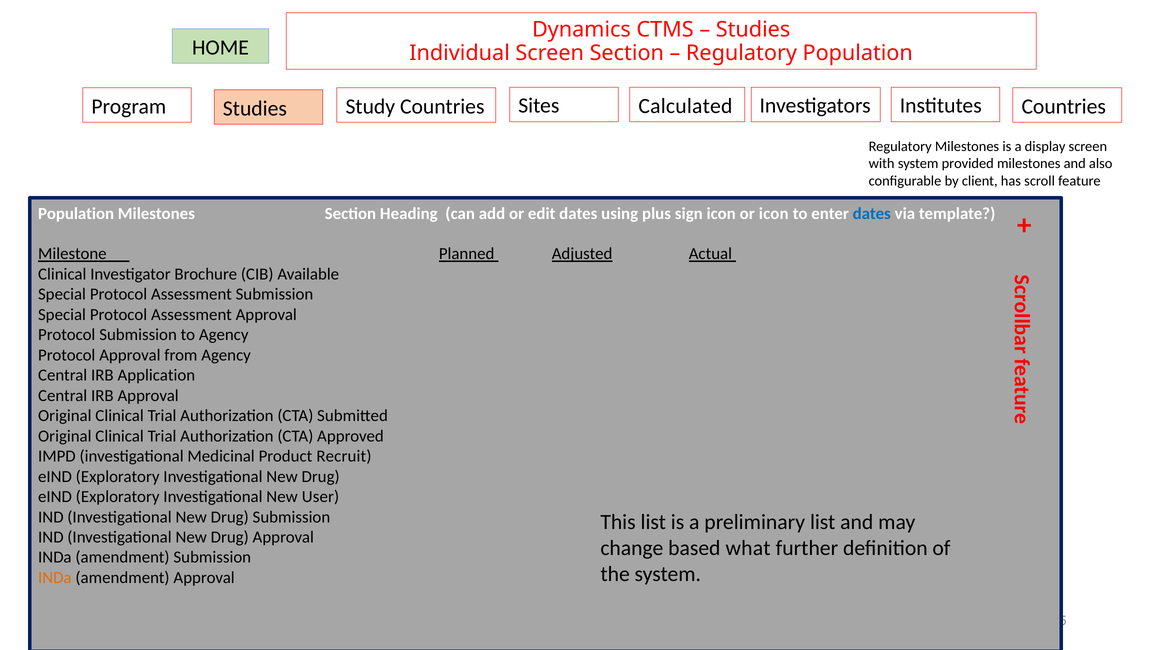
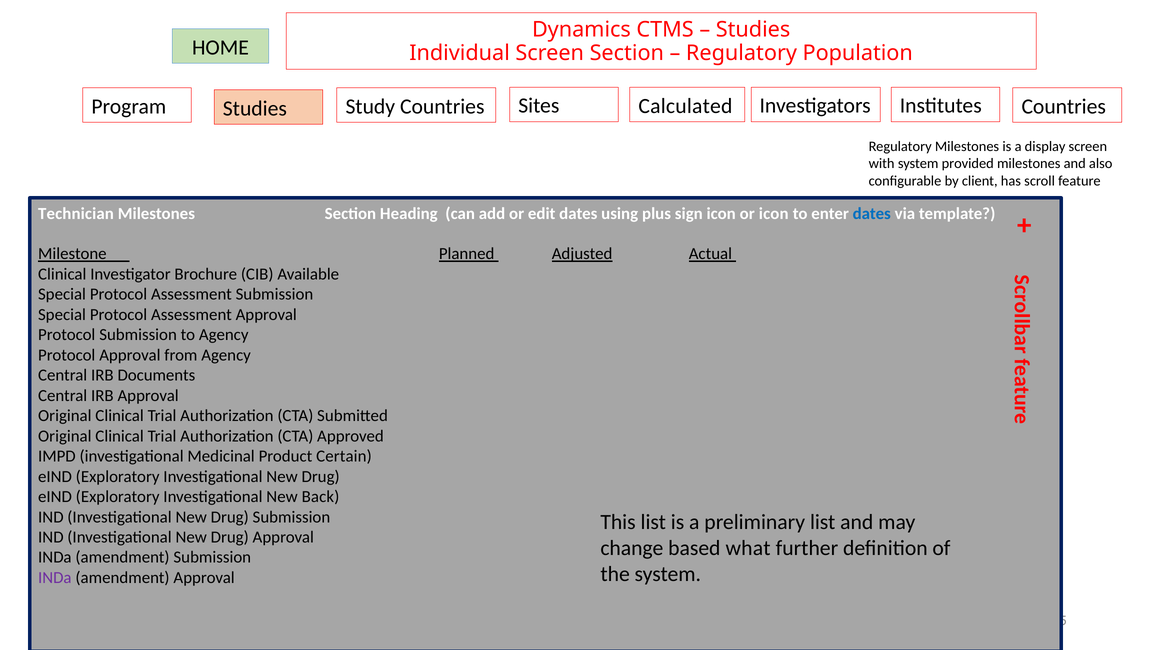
Population: Population -> Technician (76, 213)
Application: Application -> Documents (156, 375)
Recruit: Recruit -> Certain (344, 456)
User: User -> Back (321, 496)
INDa colour: orange -> purple (55, 577)
